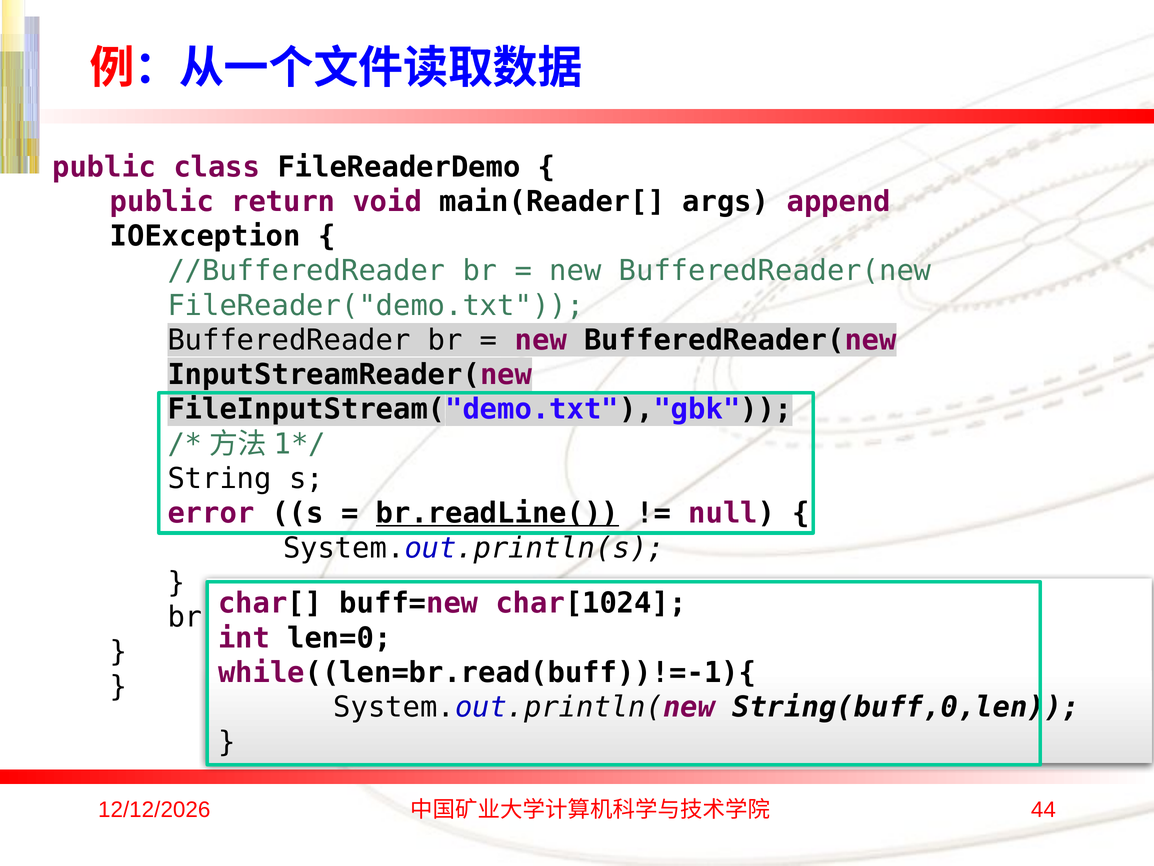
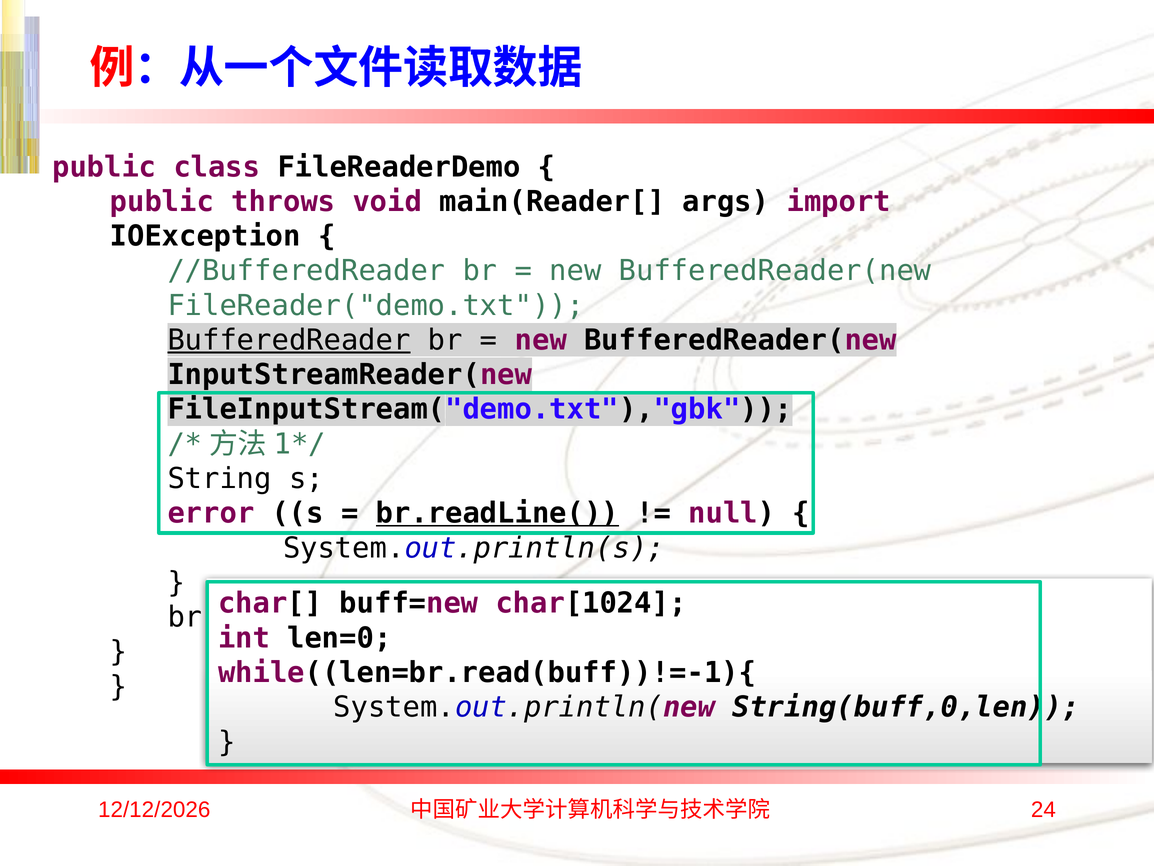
return: return -> throws (283, 202)
append: append -> import (839, 202)
BufferedReader underline: none -> present (289, 340)
44: 44 -> 24 (1043, 809)
